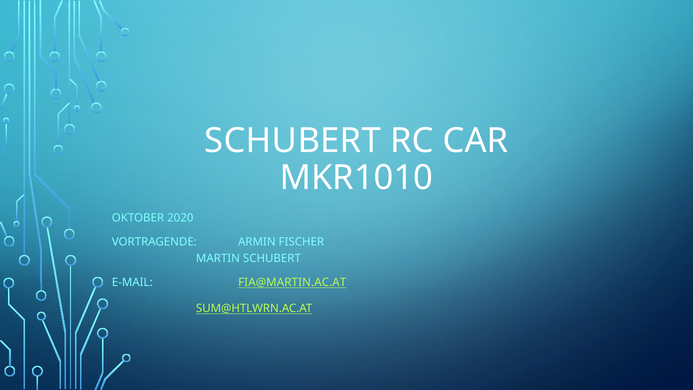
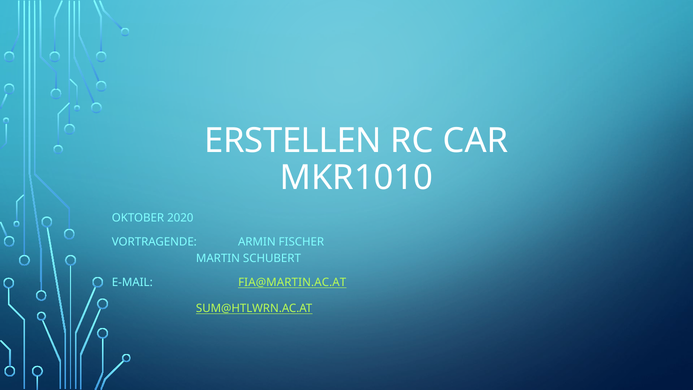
SCHUBERT: SCHUBERT -> ERSTELLEN (293, 141)
